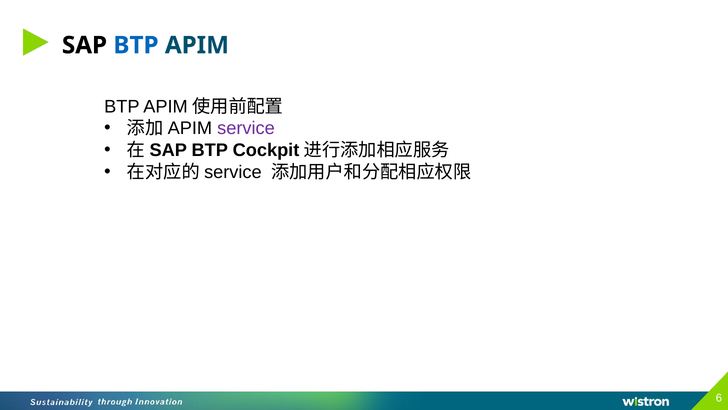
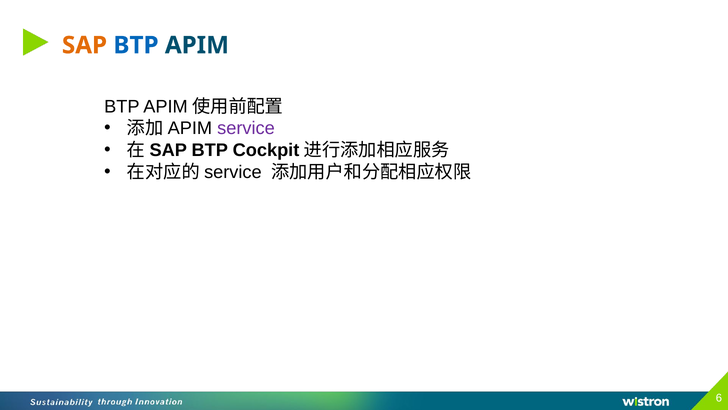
SAP colour: black -> orange (84, 45)
